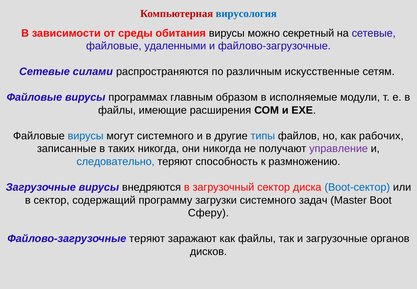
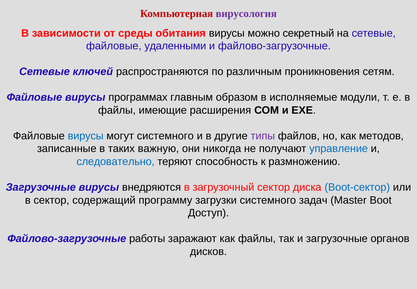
вирусология colour: blue -> purple (246, 13)
силами: силами -> ключей (93, 72)
искусственные: искусственные -> проникновения (322, 72)
типы colour: blue -> purple (263, 136)
рабочих: рабочих -> методов (381, 136)
таких никогда: никогда -> важную (158, 149)
управление colour: purple -> blue (339, 149)
Сферу: Сферу -> Доступ (208, 213)
Файлово-загрузочные теряют: теряют -> работы (147, 238)
